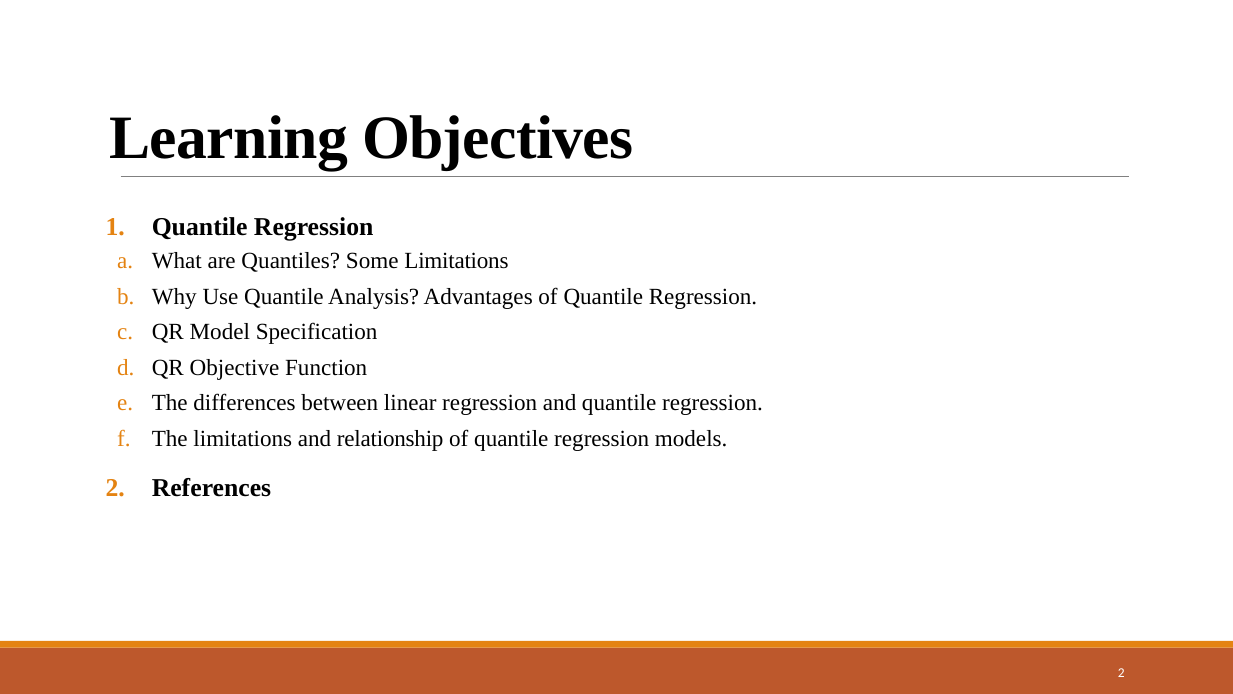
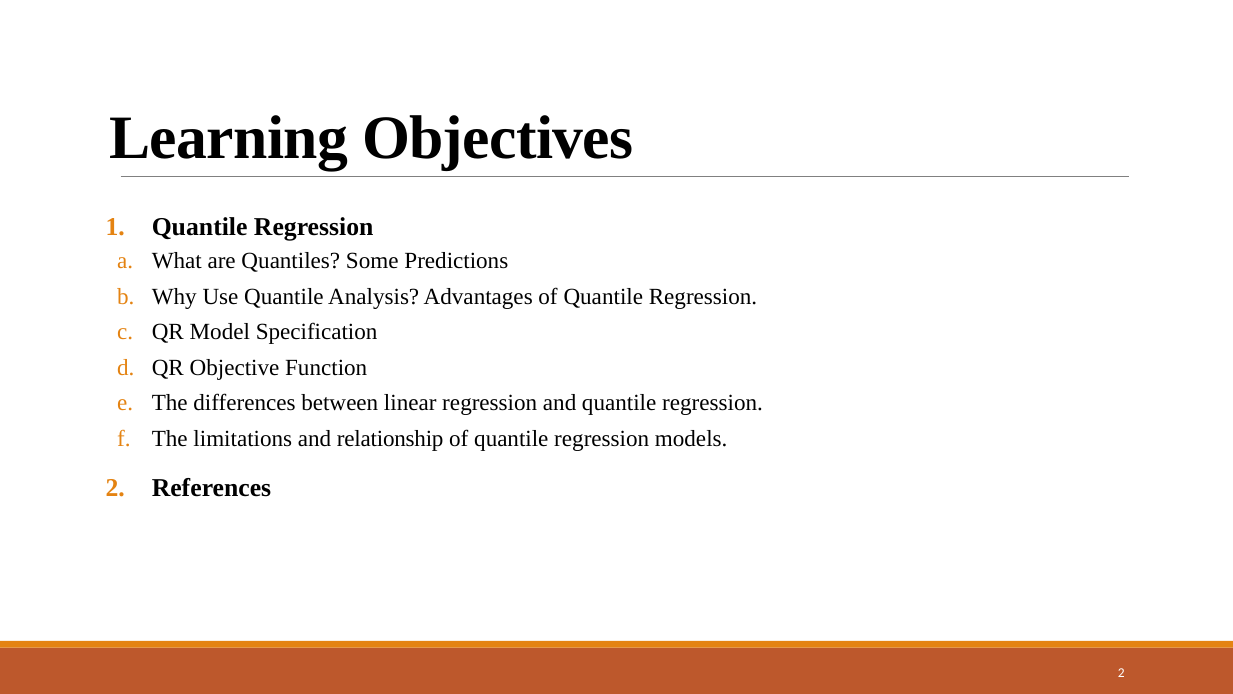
Some Limitations: Limitations -> Predictions (456, 261)
